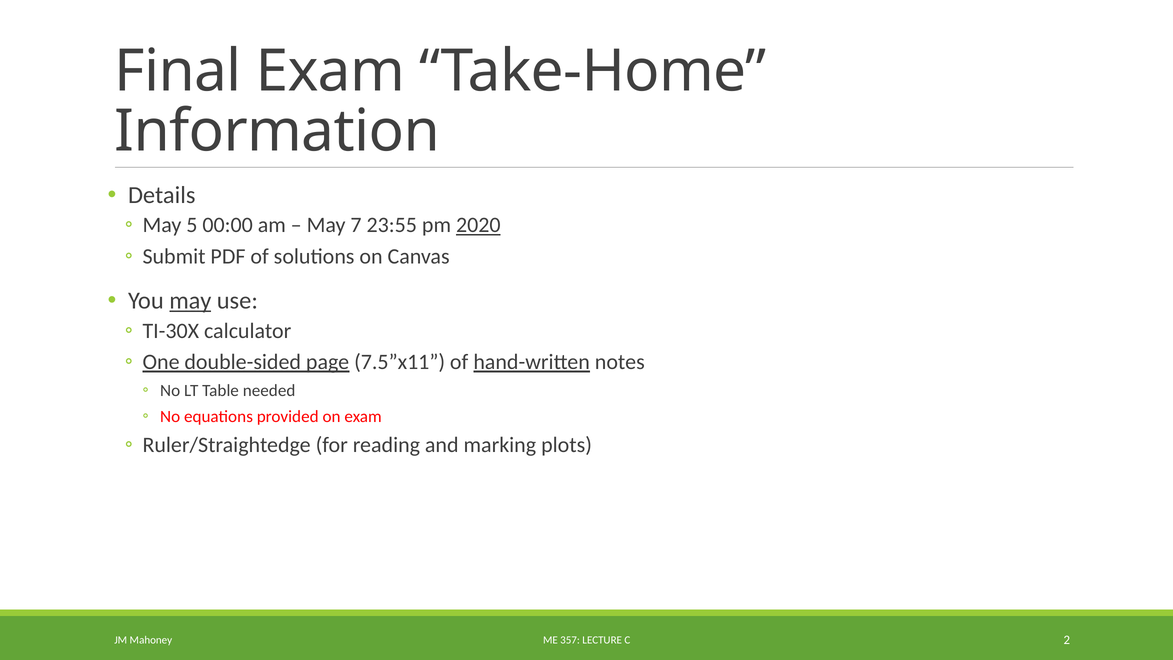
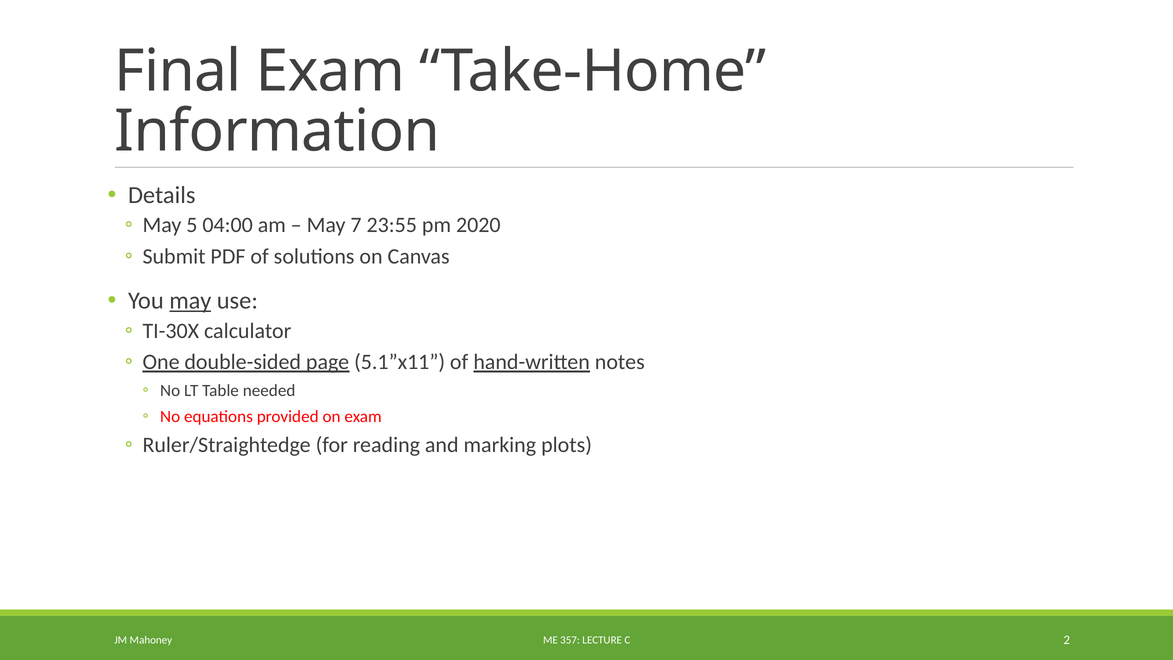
00:00: 00:00 -> 04:00 (228, 225)
2020 underline: present -> none (478, 225)
7.5”x11: 7.5”x11 -> 5.1”x11 (400, 362)
